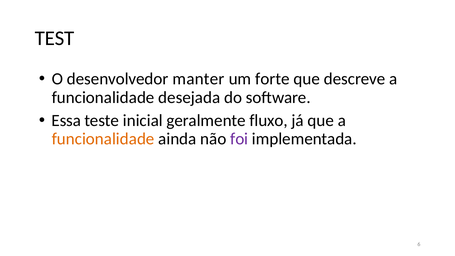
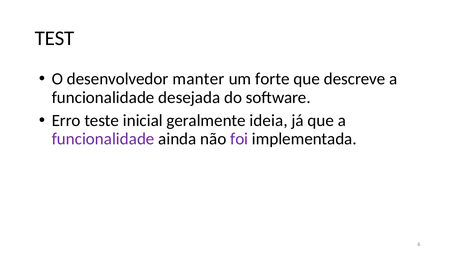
Essa: Essa -> Erro (66, 121)
fluxo: fluxo -> ideia (269, 121)
funcionalidade colour: orange -> purple (103, 139)
